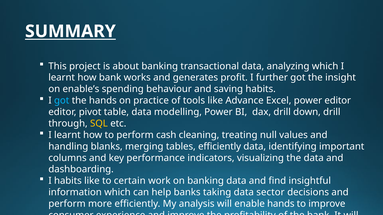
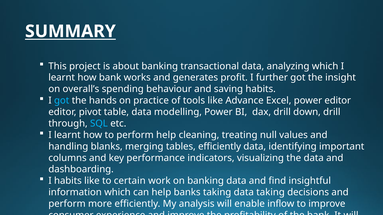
enable’s: enable’s -> overall’s (81, 89)
SQL colour: yellow -> light blue (99, 124)
perform cash: cash -> help (166, 135)
data sector: sector -> taking (271, 193)
enable hands: hands -> inflow (281, 204)
